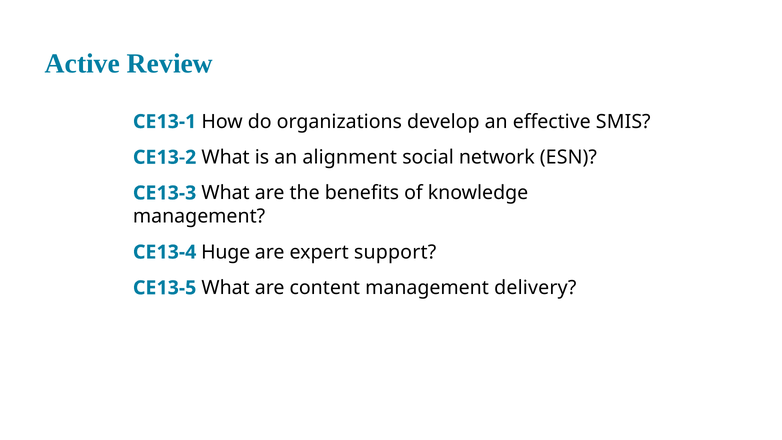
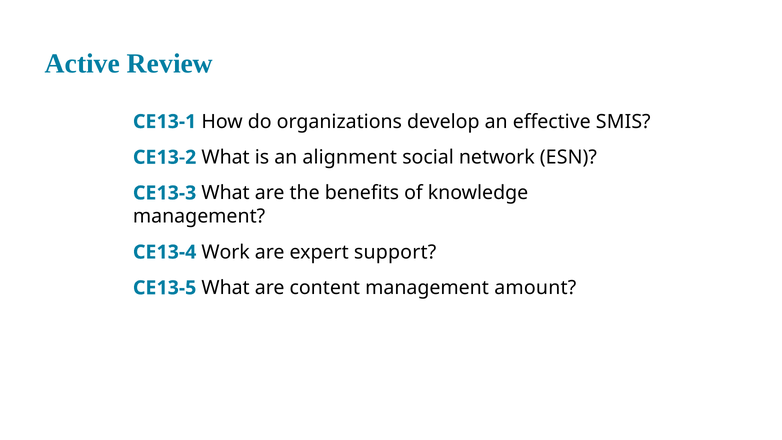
Huge: Huge -> Work (226, 252)
delivery: delivery -> amount (535, 288)
